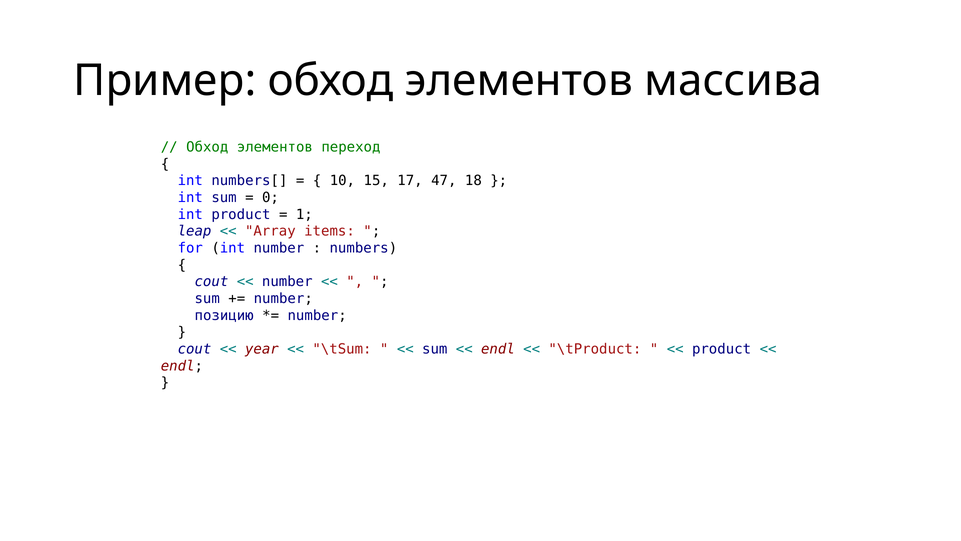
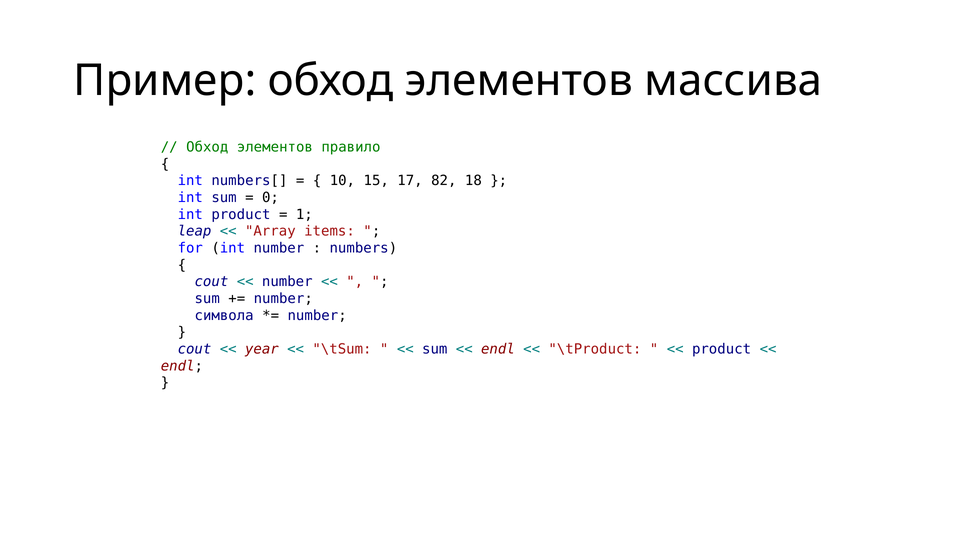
переход: переход -> правило (351, 147)
47: 47 -> 82 (444, 181)
позицию: позицию -> символа (224, 315)
